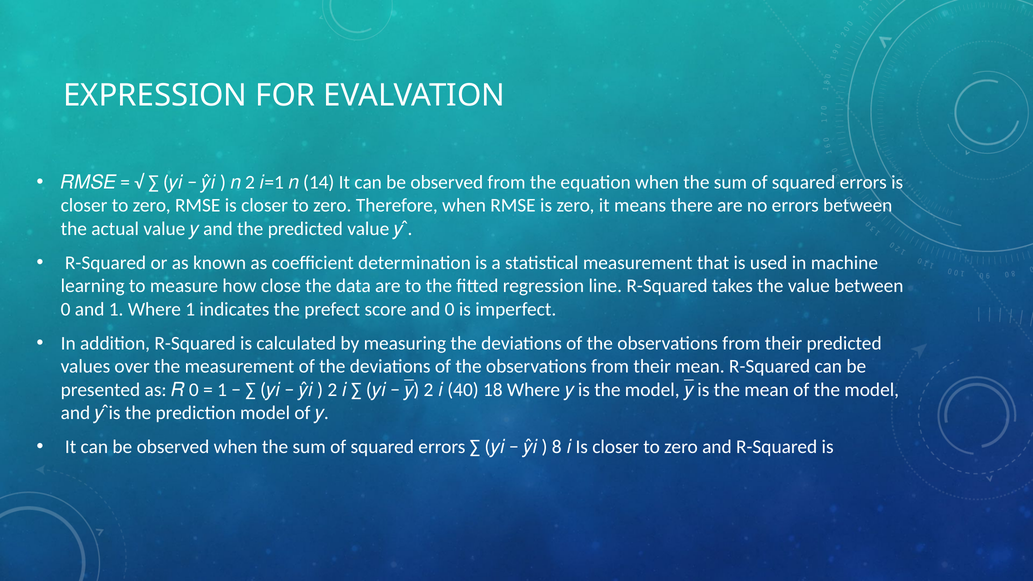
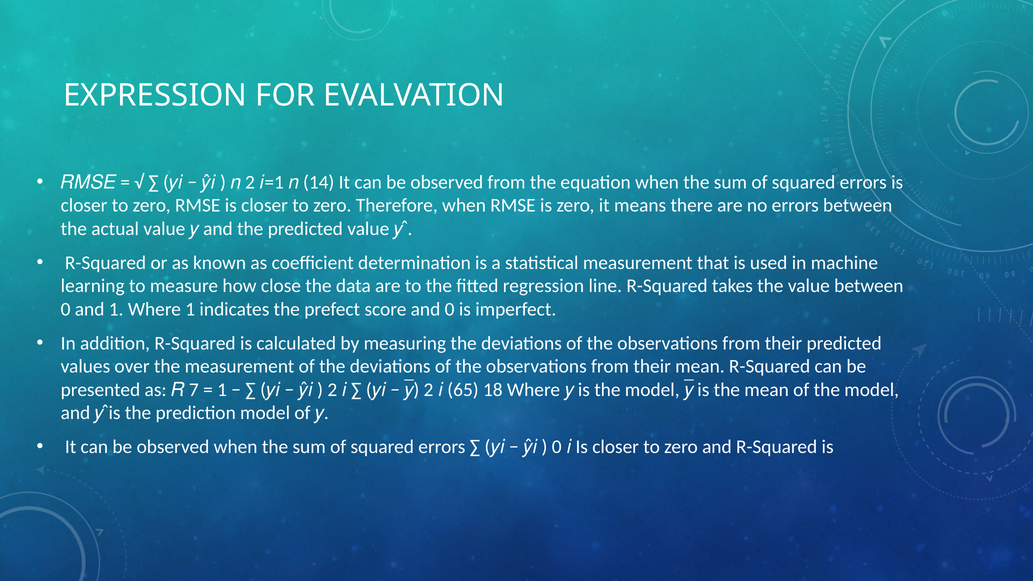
as 0: 0 -> 7 (194, 390)
40: 40 -> 65 (463, 390)
8: 8 -> 0 (557, 447)
